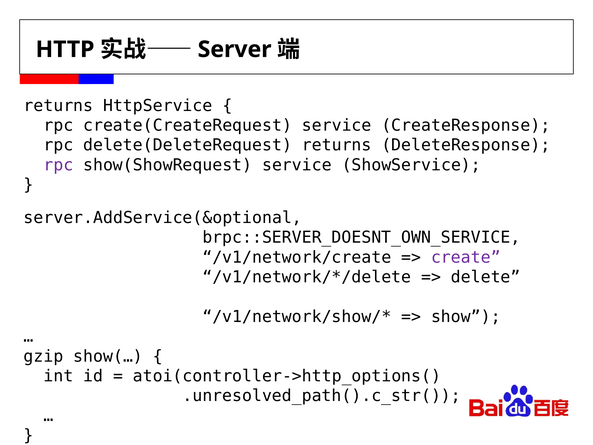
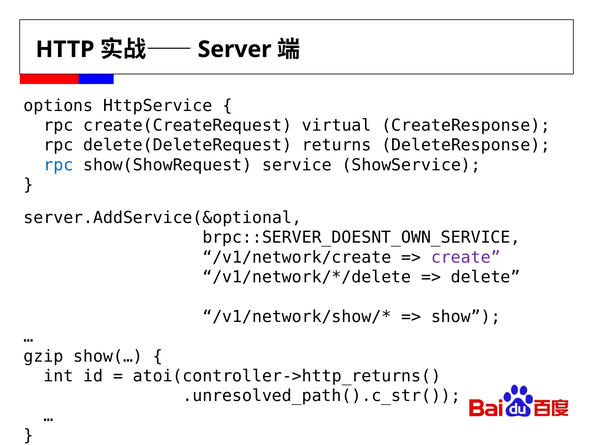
returns: returns -> options (58, 106)
create(CreateRequest service: service -> virtual (337, 125)
rpc colour: purple -> blue (58, 165)
atoi(controller->http_options(: atoi(controller->http_options( -> atoi(controller->http_returns( (287, 376)
